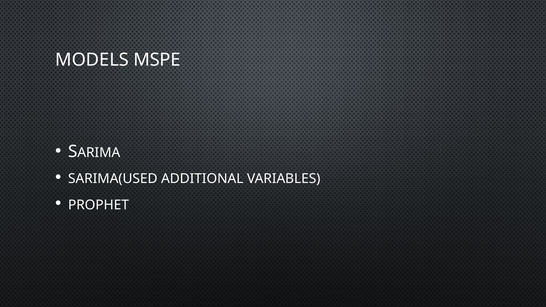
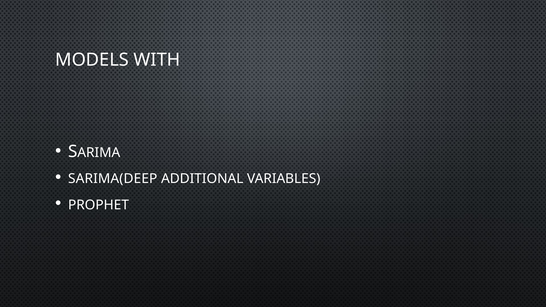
MSPE: MSPE -> WITH (157, 60)
SARIMA(USED: SARIMA(USED -> SARIMA(DEEP (113, 179)
